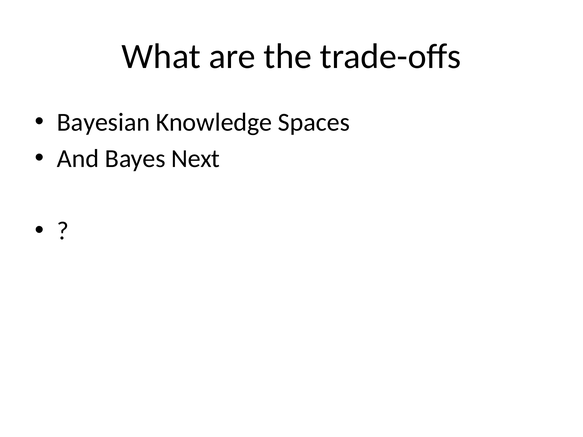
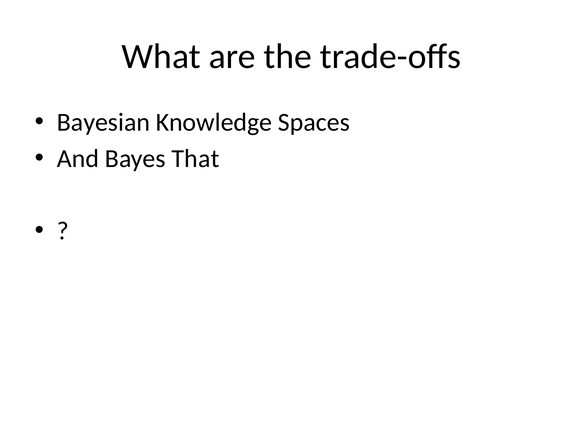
Next: Next -> That (195, 159)
